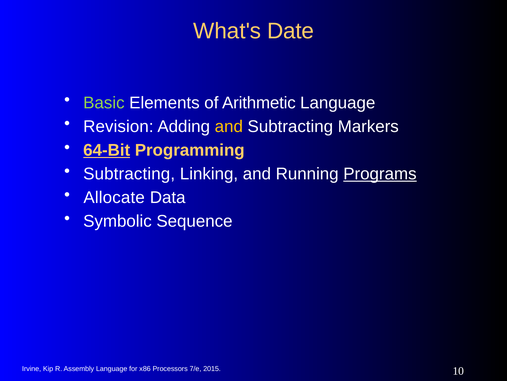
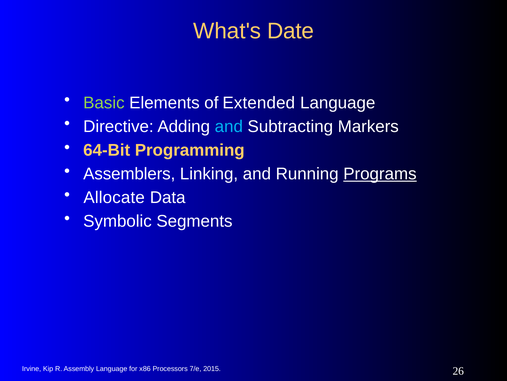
Arithmetic: Arithmetic -> Extended (259, 103)
Revision: Revision -> Directive (118, 126)
and colour: yellow -> light blue (229, 126)
64-Bit underline: present -> none (107, 150)
Subtracting: Subtracting -> Assemblers (129, 174)
Sequence: Sequence -> Segments (194, 221)
10: 10 -> 26 (458, 370)
